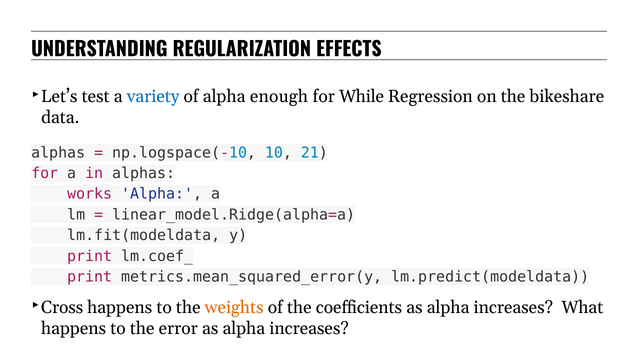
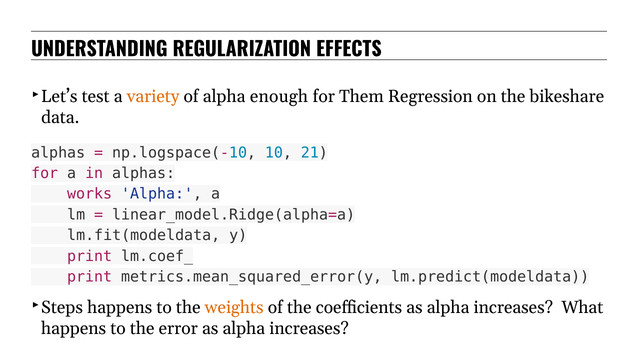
variety colour: blue -> orange (153, 96)
While: While -> Them (361, 96)
Cross: Cross -> Steps (62, 307)
